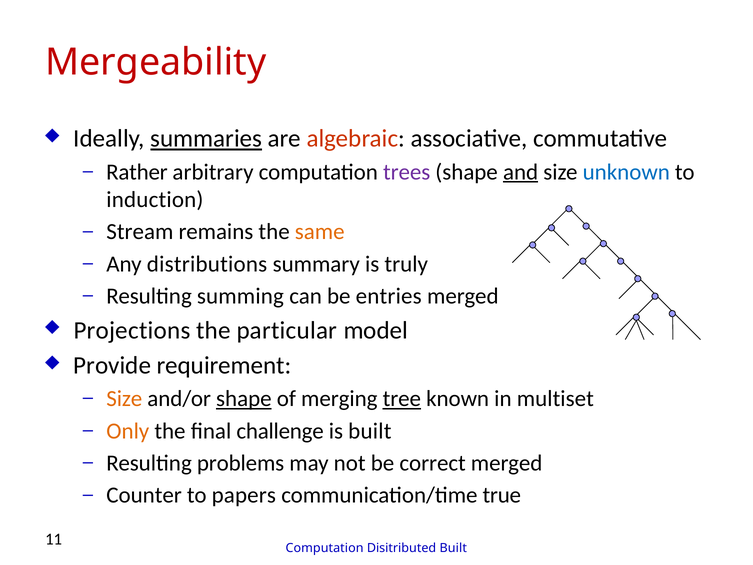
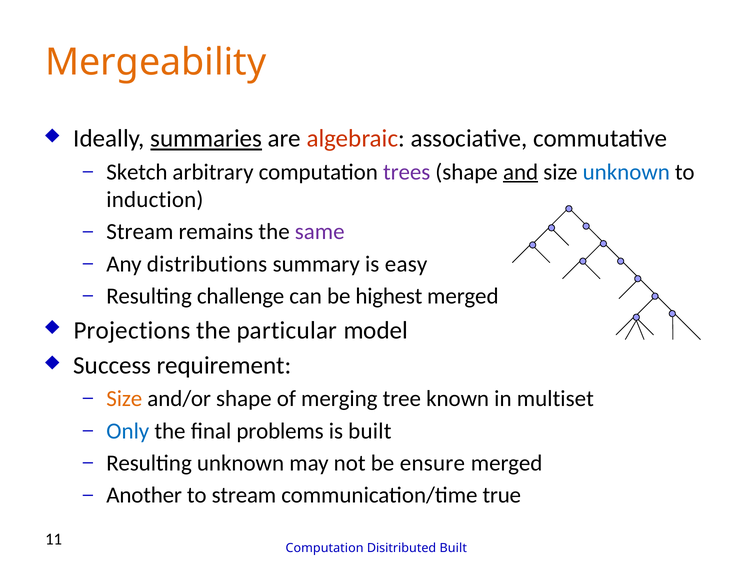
Mergeability colour: red -> orange (156, 62)
Rather: Rather -> Sketch (137, 172)
same colour: orange -> purple (320, 232)
truly: truly -> easy (406, 264)
summing: summing -> challenge (241, 296)
entries: entries -> highest (389, 296)
Provide: Provide -> Success (112, 365)
shape underline: present -> none (244, 399)
tree underline: present -> none (402, 399)
Only colour: orange -> blue (128, 431)
challenge: challenge -> problems (280, 431)
Resulting problems: problems -> unknown (241, 463)
correct: correct -> ensure (432, 463)
Counter: Counter -> Another (144, 495)
to papers: papers -> stream (244, 495)
